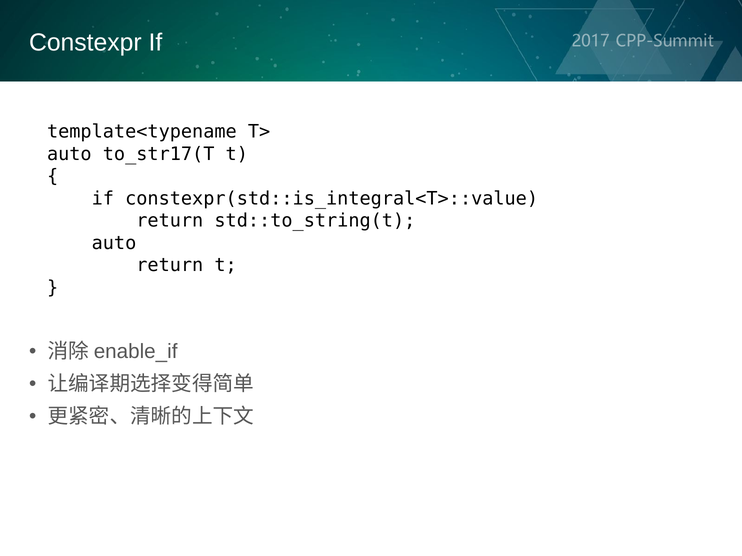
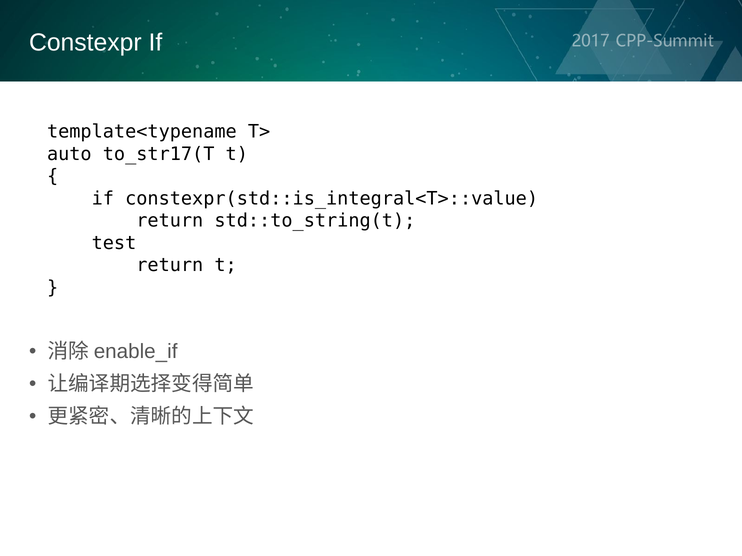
auto: auto -> test (114, 243)
